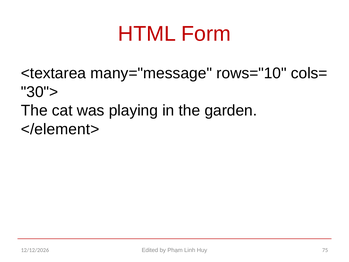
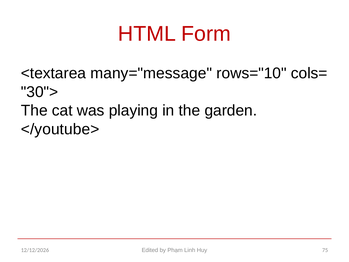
</element>: </element> -> </youtube> (60, 129)
